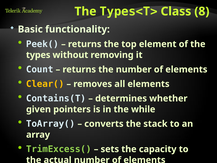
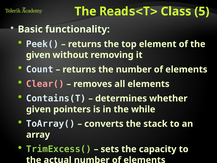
Types<T>: Types<T> -> Reads<T> (129, 11)
8: 8 -> 5 (202, 11)
types: types -> given (38, 55)
Clear( colour: yellow -> pink (45, 84)
